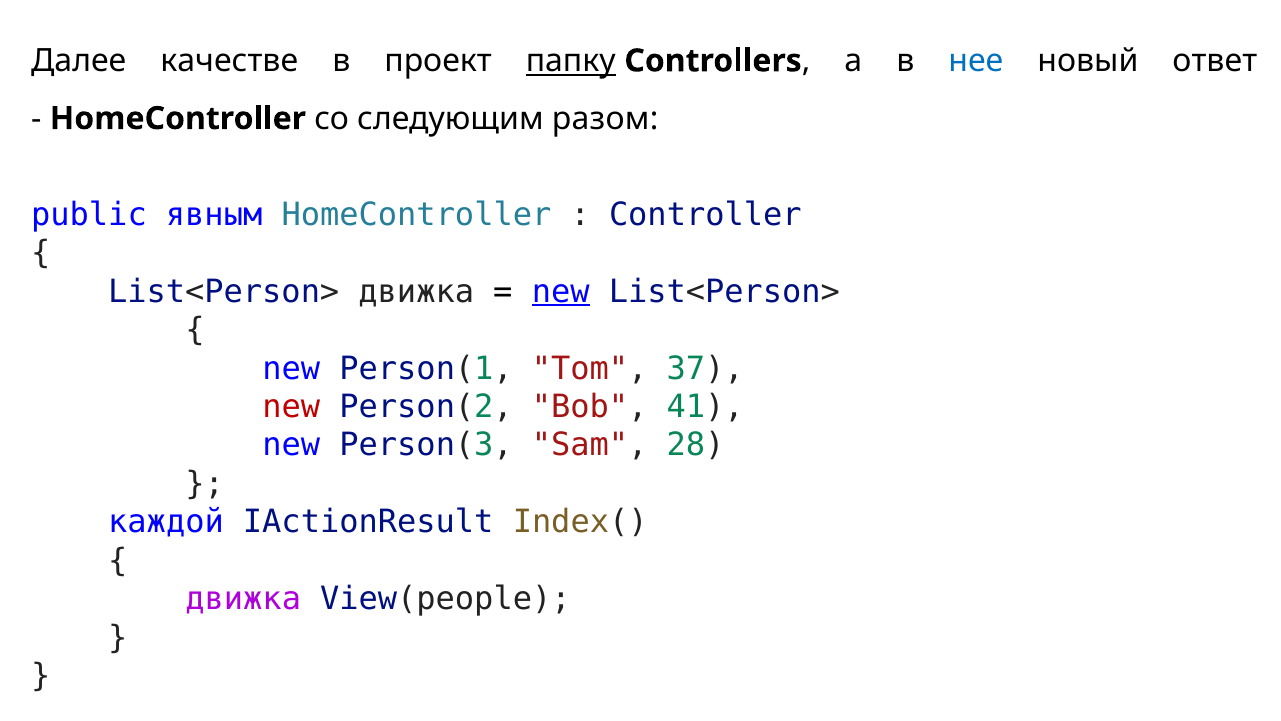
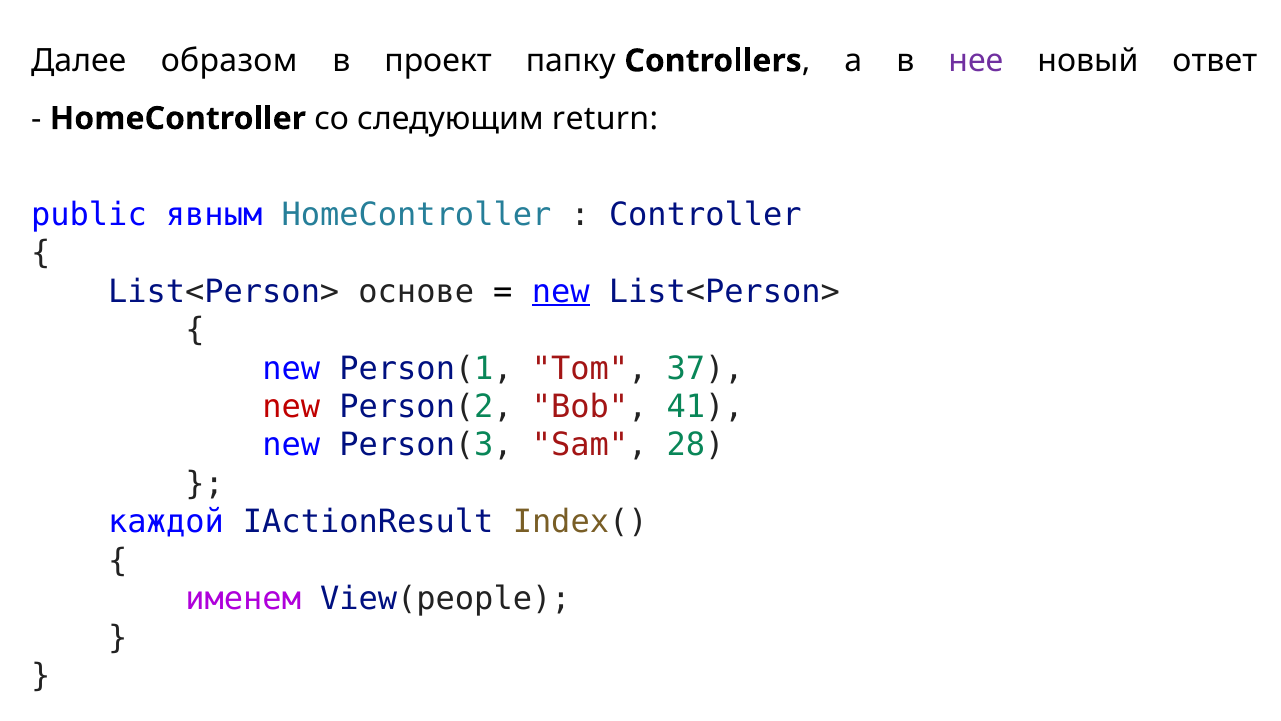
качестве: качестве -> образом (229, 61)
папку underline: present -> none (571, 61)
нее colour: blue -> purple (976, 61)
разом: разом -> return (605, 118)
List<Person> движка: движка -> основе (416, 291)
движка: движка -> именем (243, 599)
